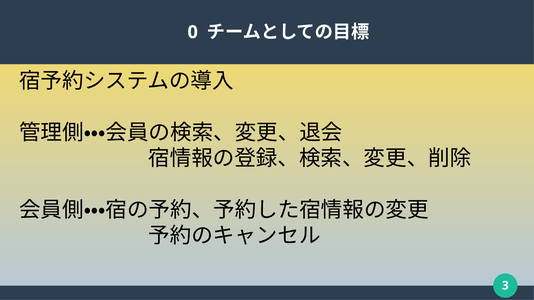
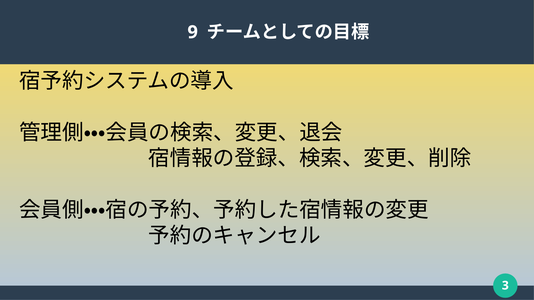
0: 0 -> 9 (193, 32)
